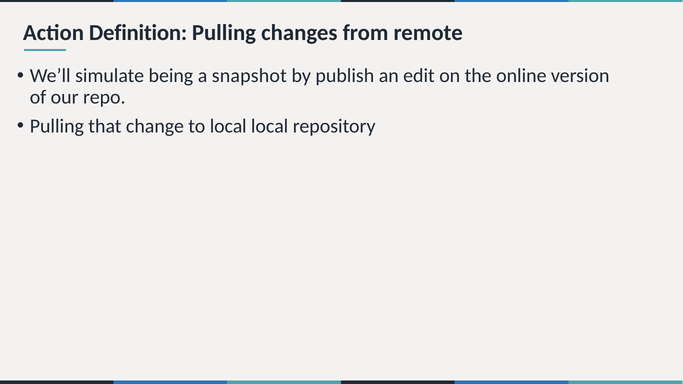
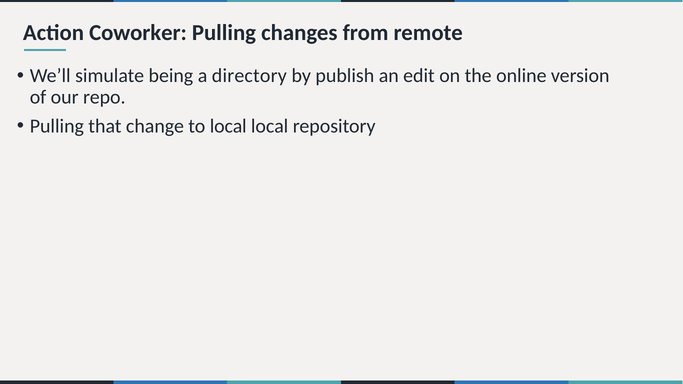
Definition: Definition -> Coworker (138, 33)
snapshot: snapshot -> directory (249, 76)
